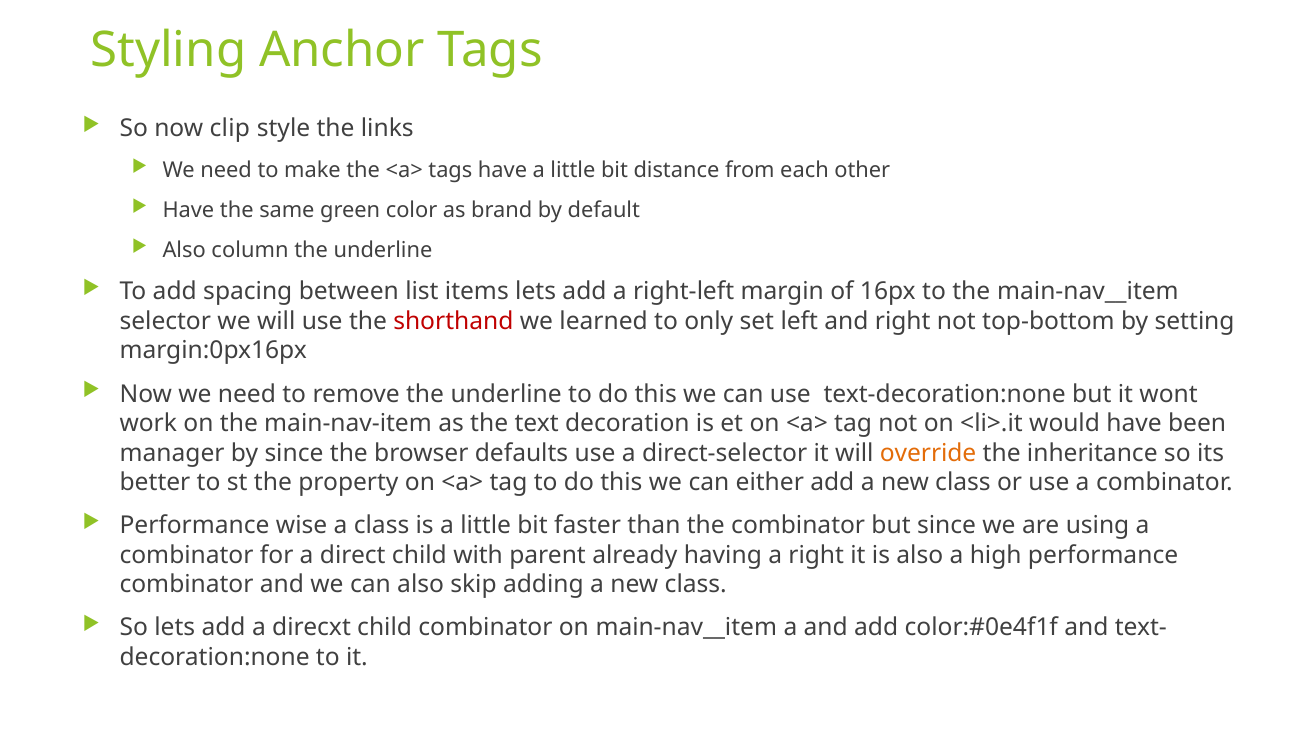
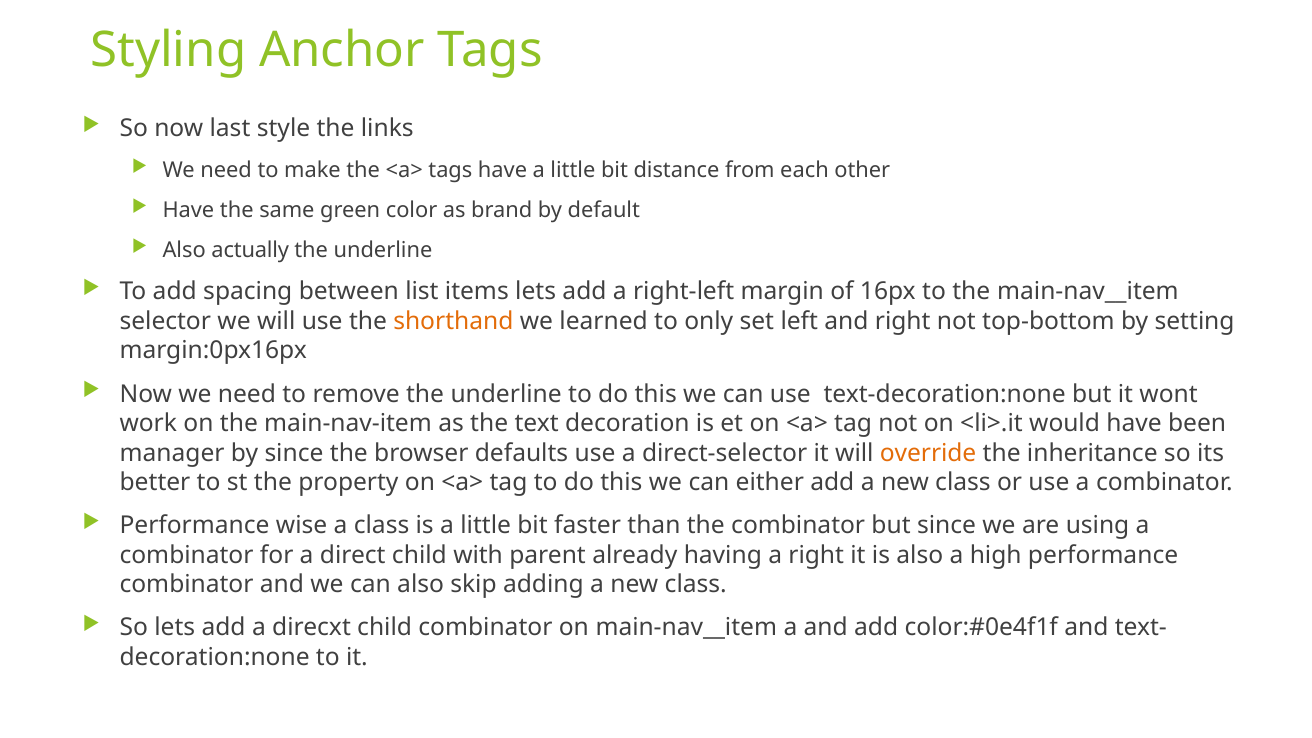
clip: clip -> last (230, 129)
column: column -> actually (250, 250)
shorthand colour: red -> orange (453, 321)
